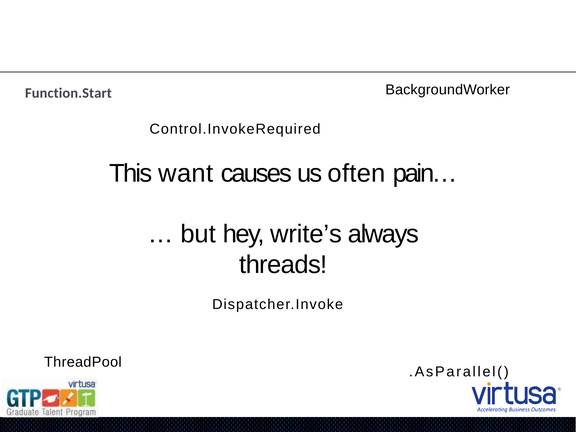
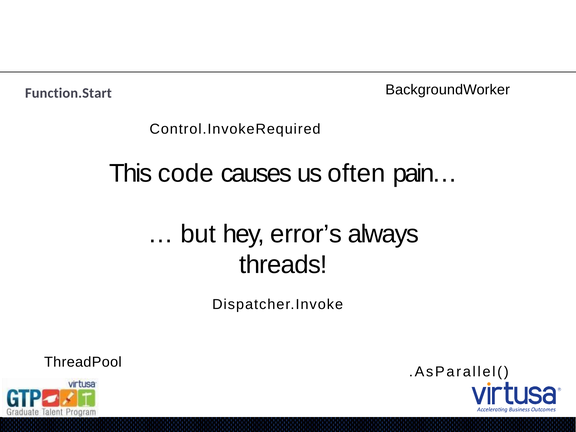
want: want -> code (186, 174)
write’s: write’s -> error’s (306, 234)
